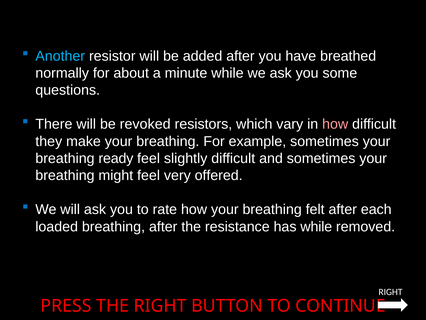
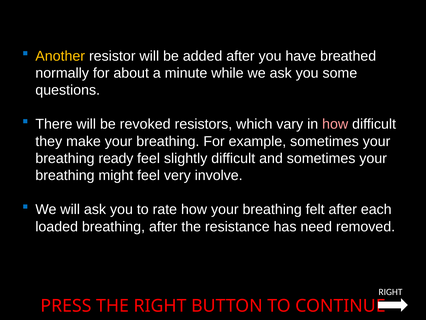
Another colour: light blue -> yellow (60, 56)
offered: offered -> involve (219, 175)
has while: while -> need (316, 226)
